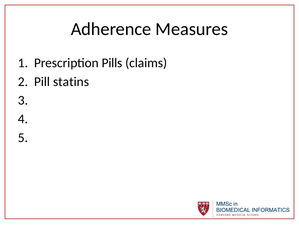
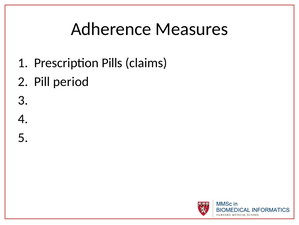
statins: statins -> period (71, 81)
